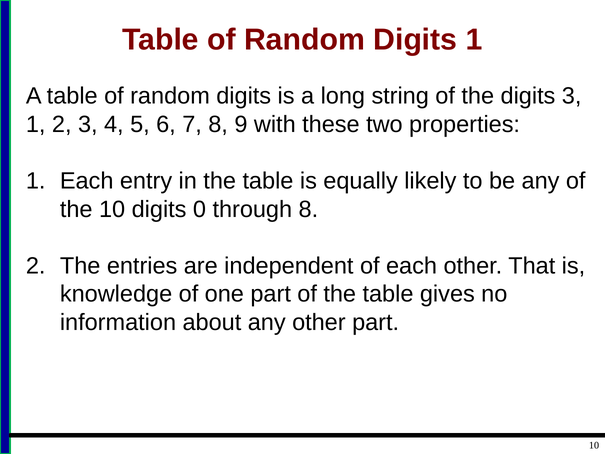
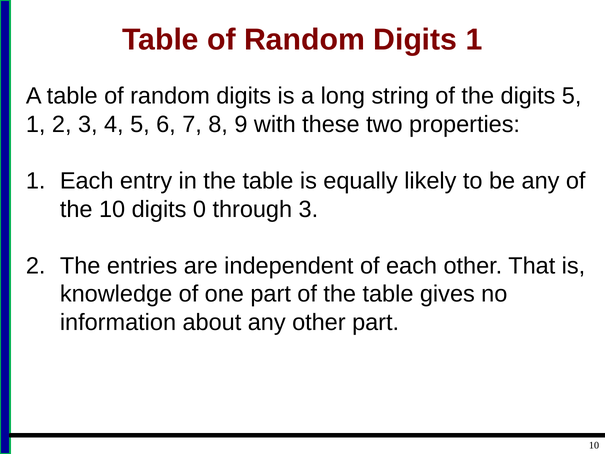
digits 3: 3 -> 5 (572, 96)
through 8: 8 -> 3 (308, 209)
